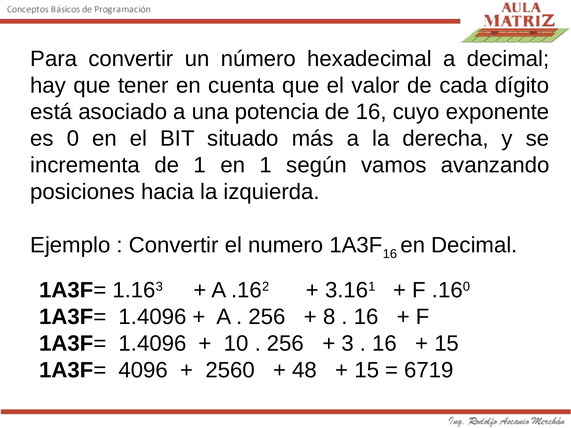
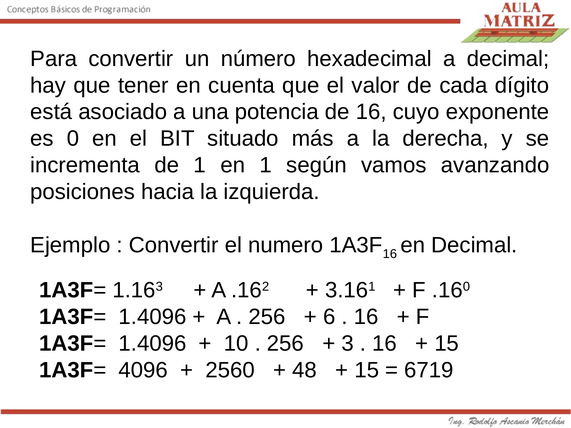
8: 8 -> 6 (329, 317)
